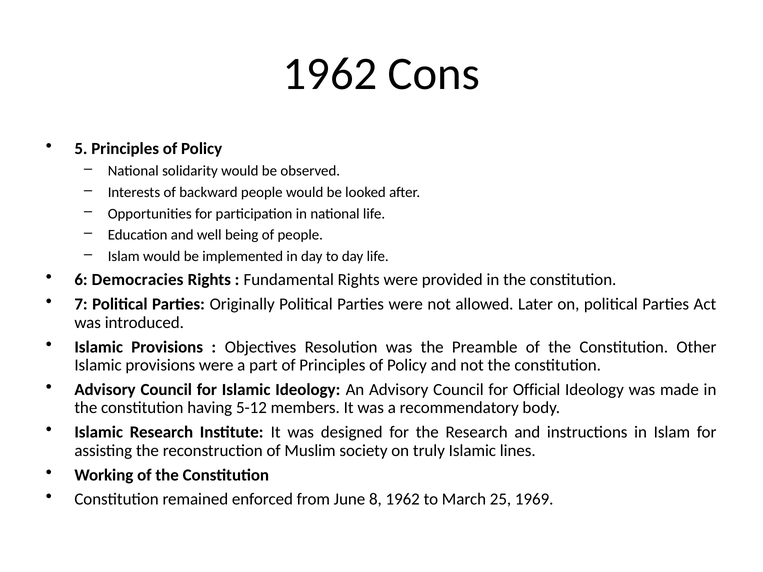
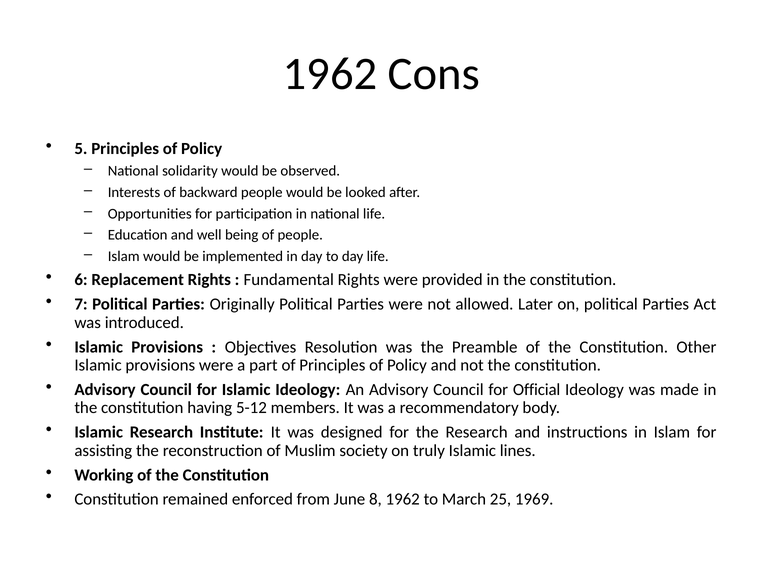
Democracies: Democracies -> Replacement (138, 280)
